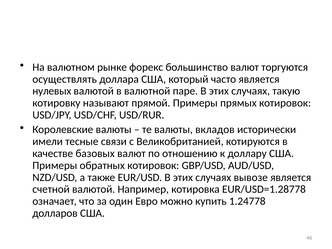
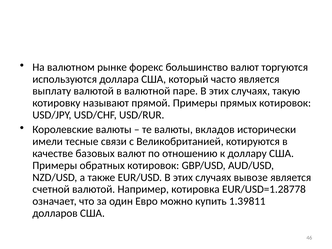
осуществлять: осуществлять -> используются (65, 79)
нулевых: нулевых -> выплату (52, 91)
1.24778: 1.24778 -> 1.39811 (247, 201)
